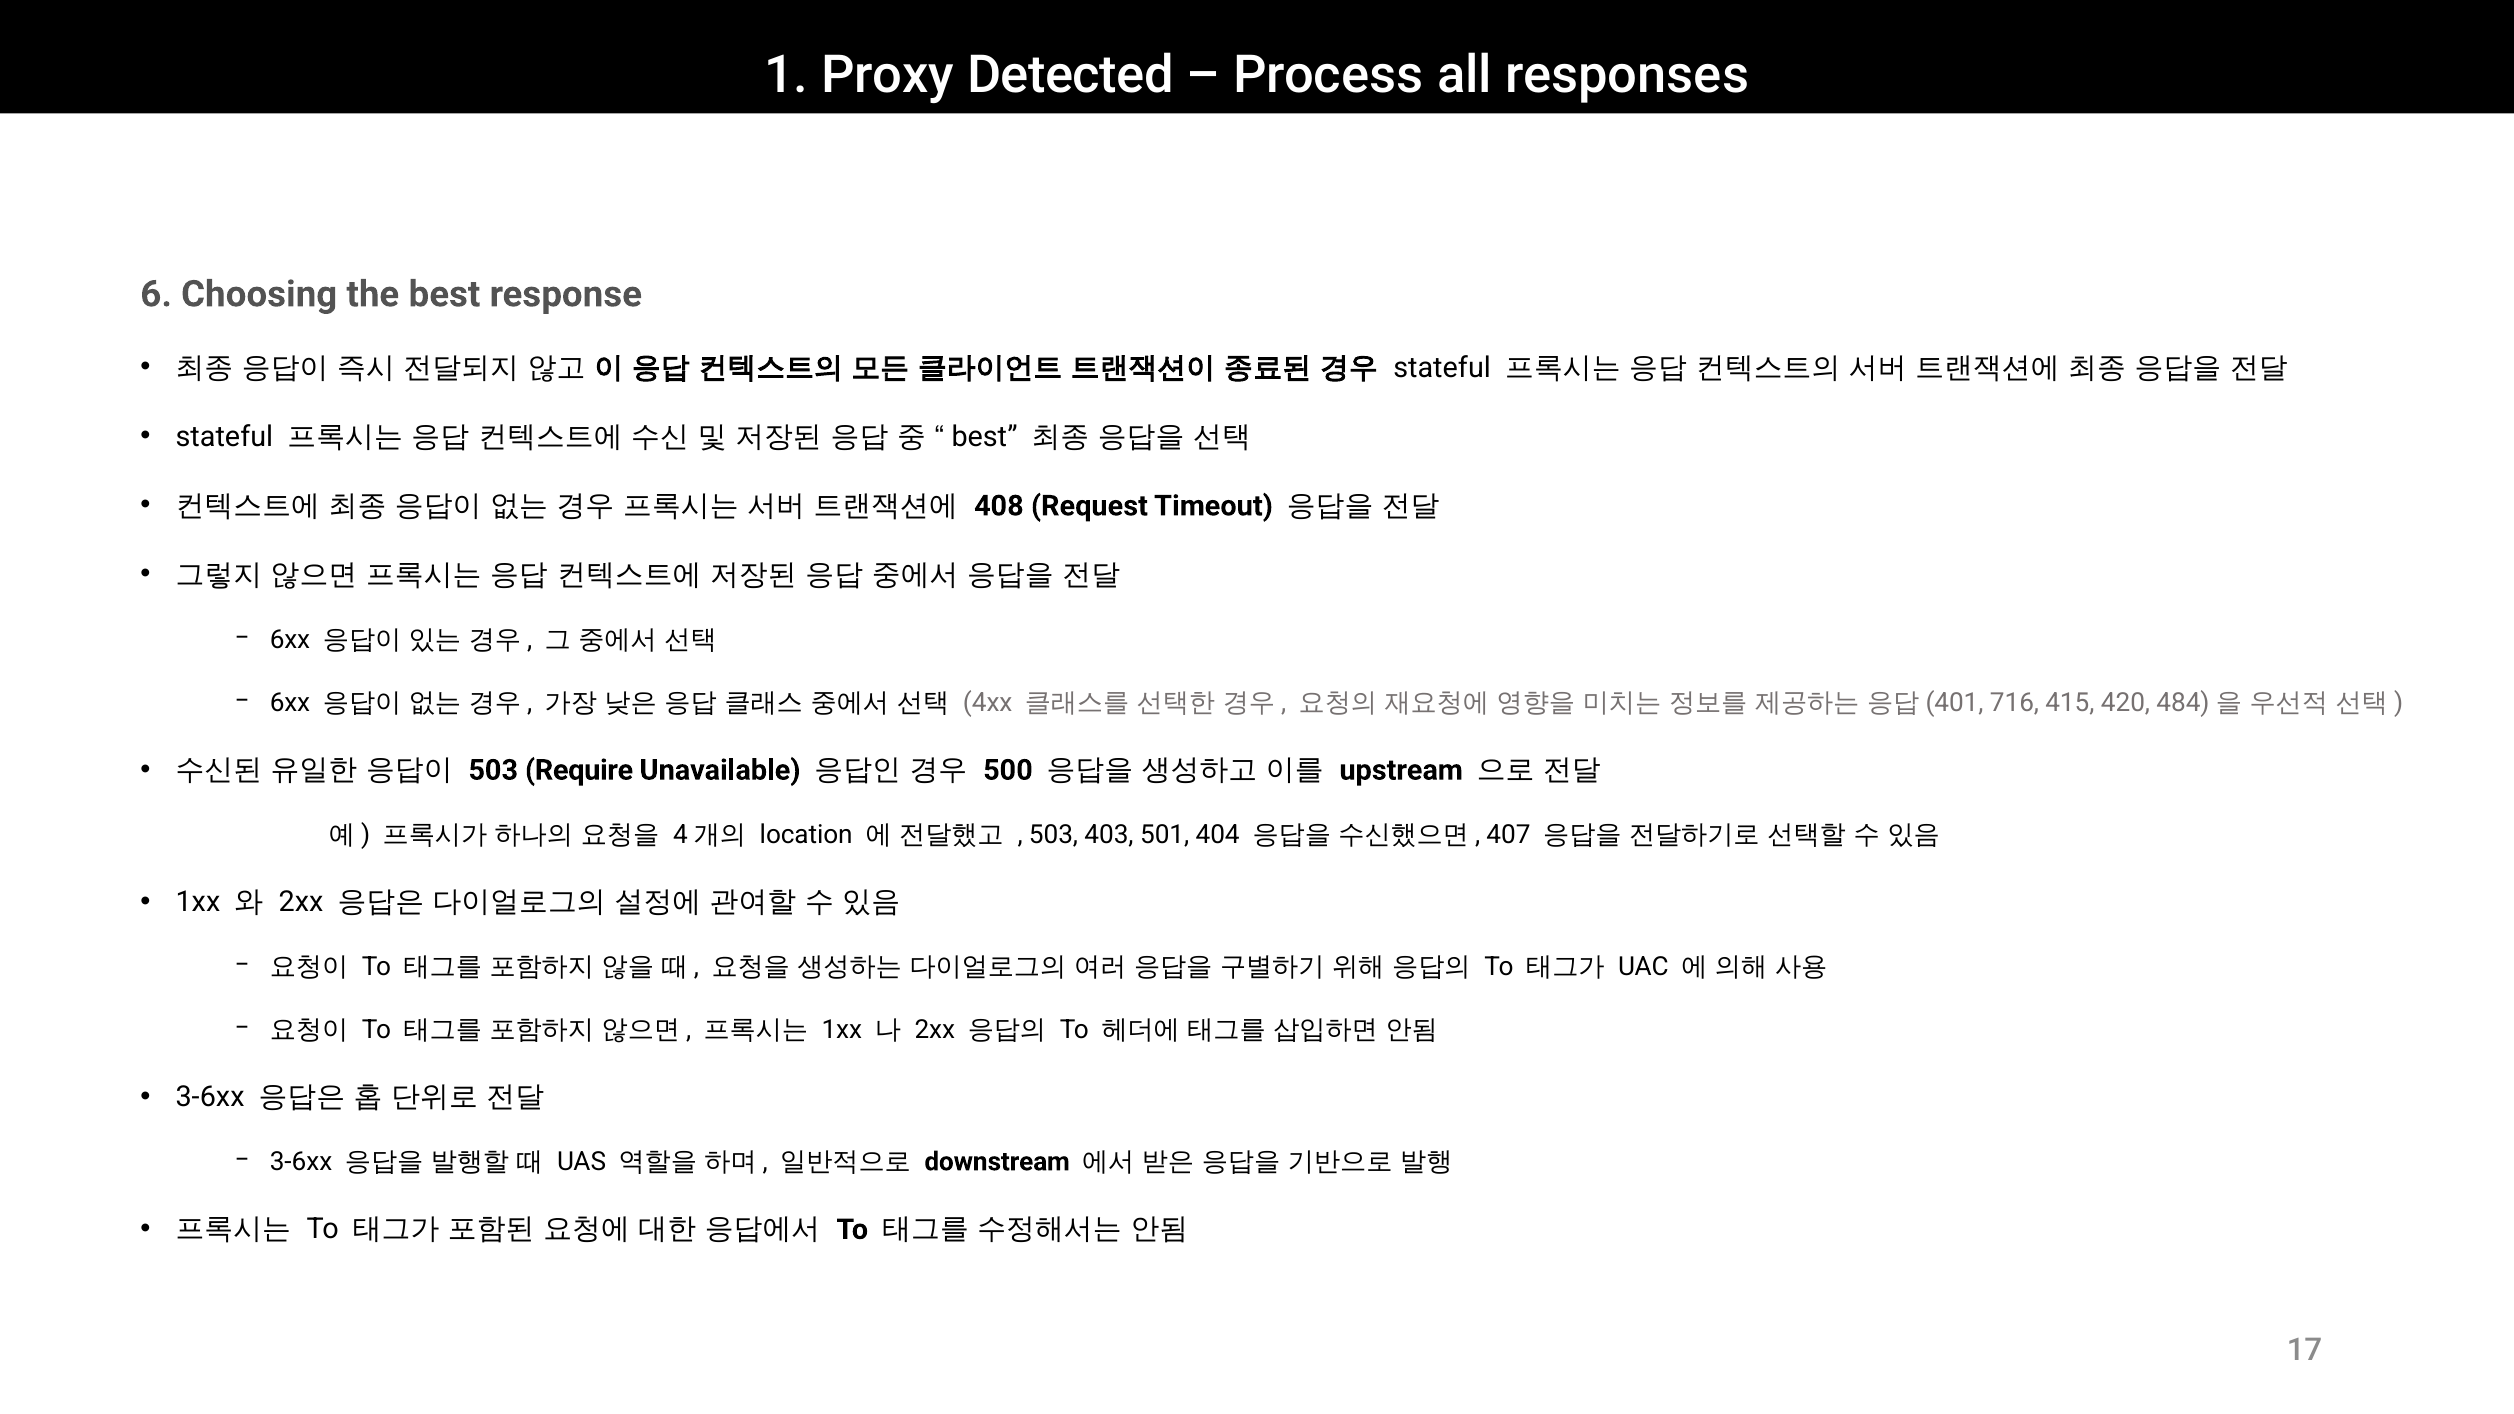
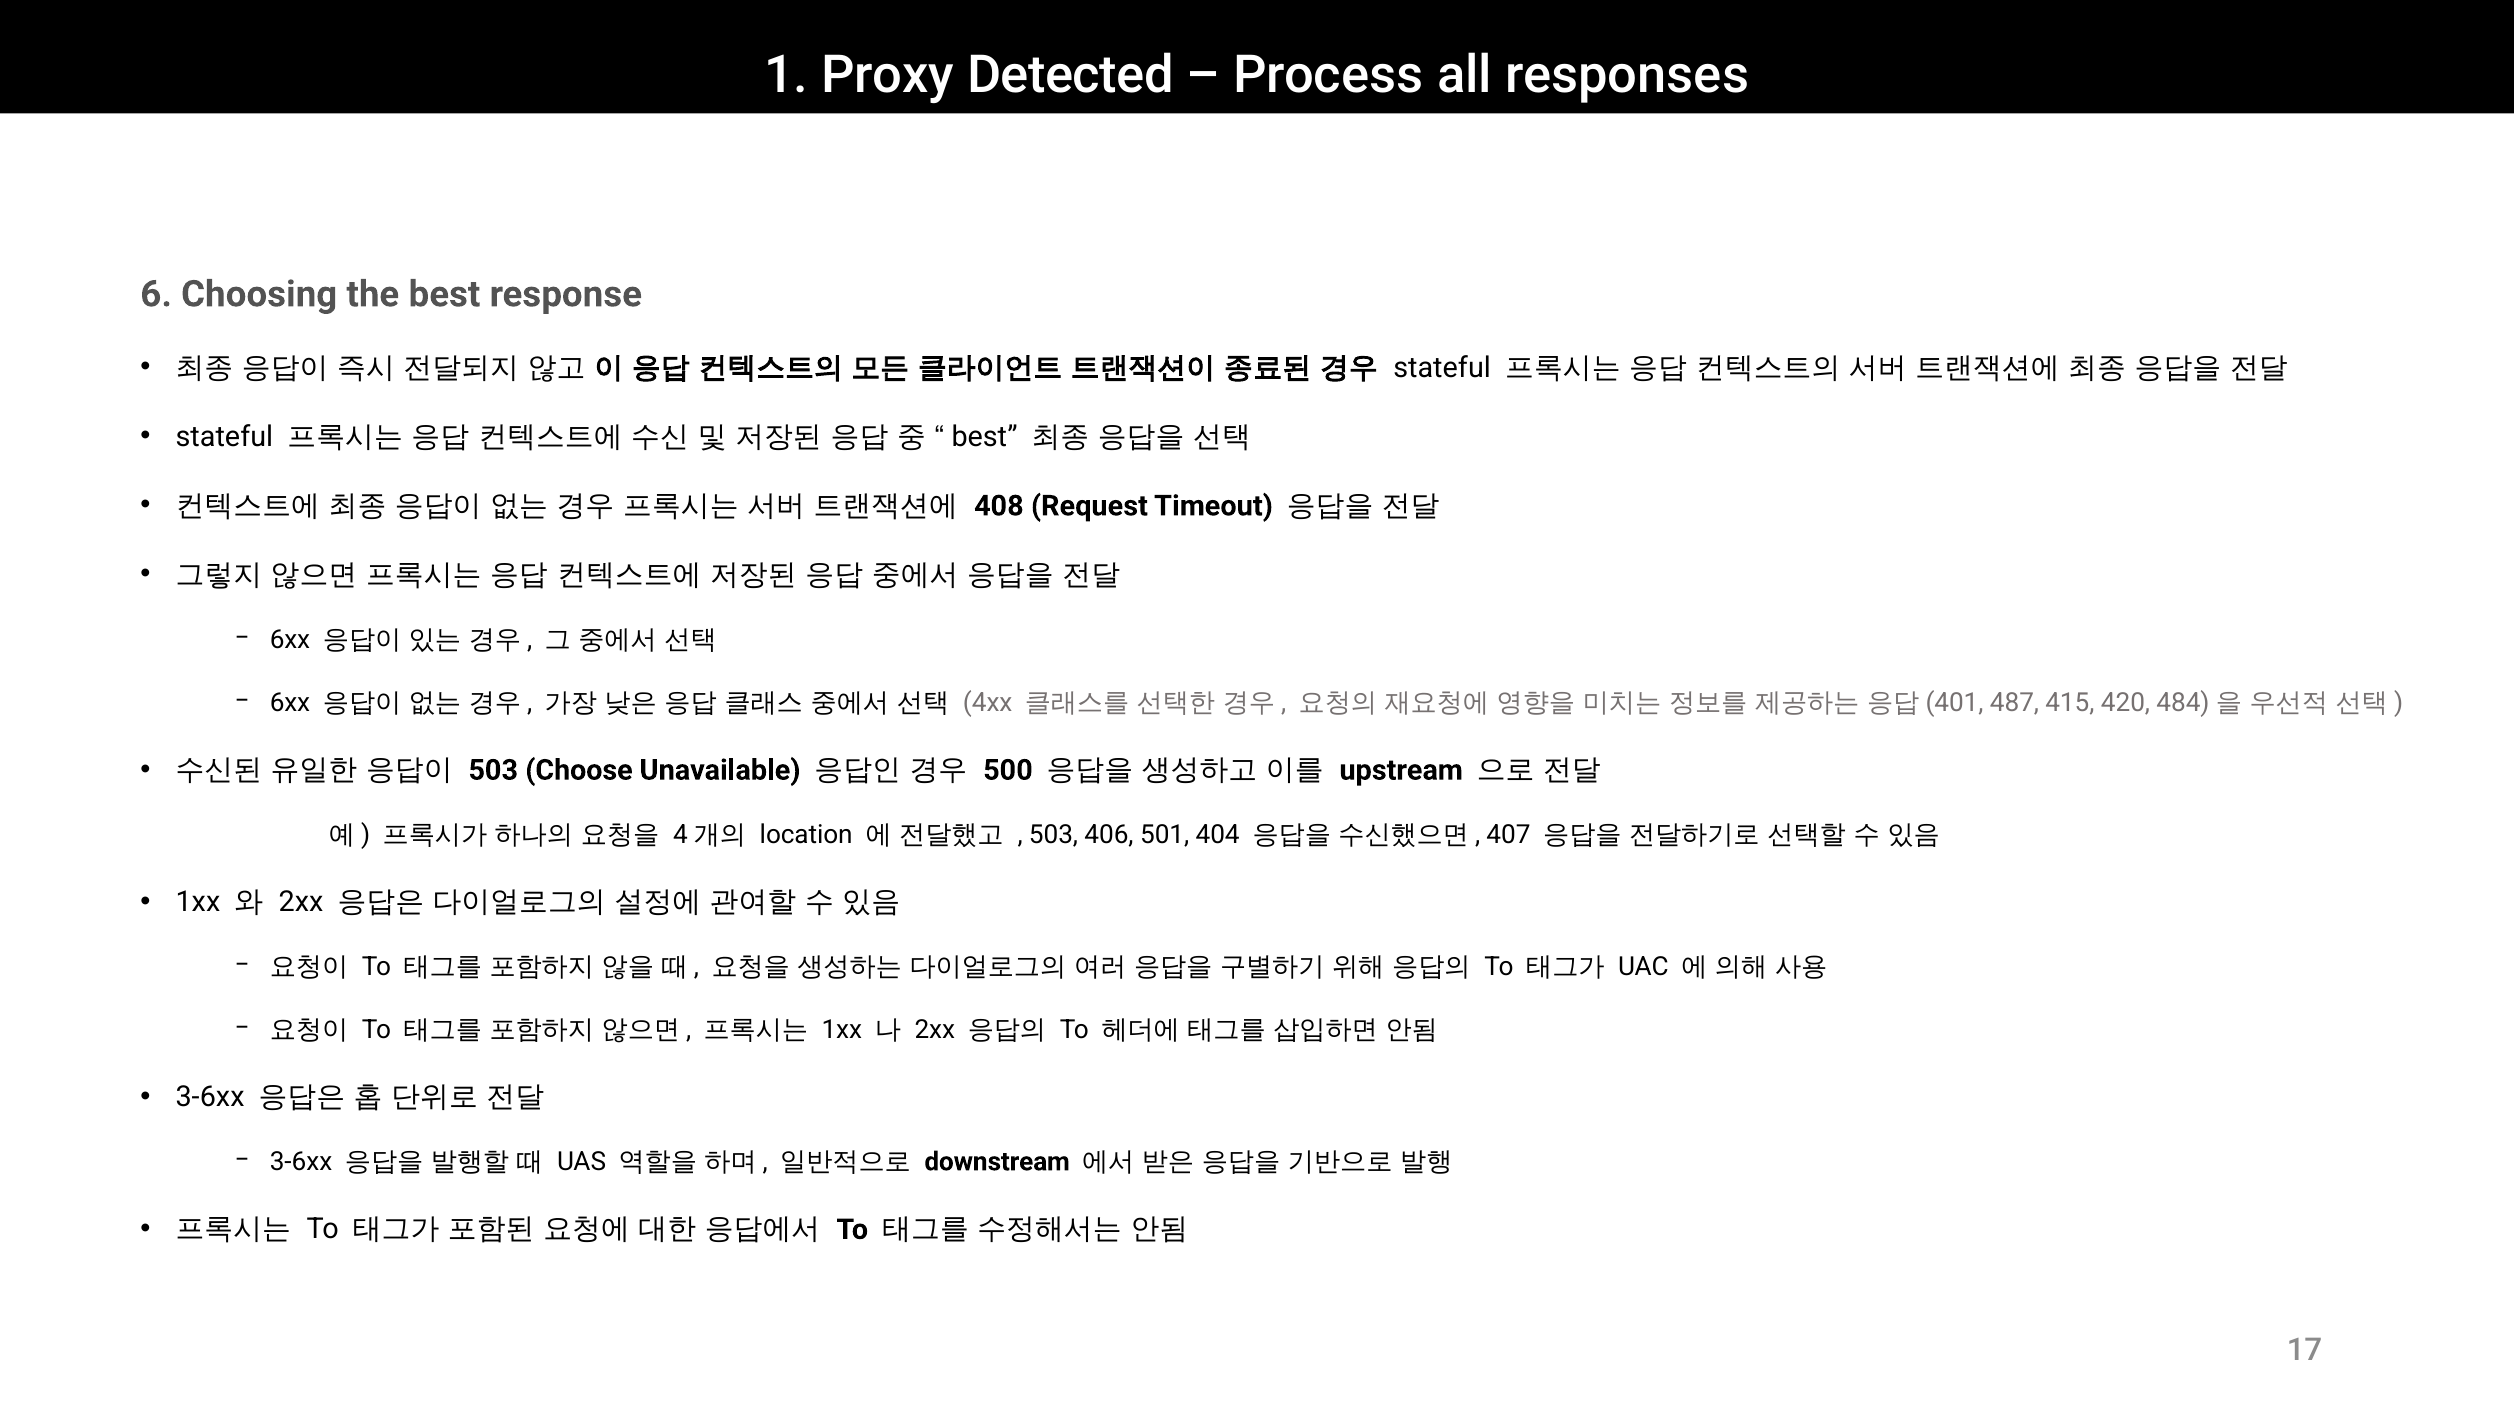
716: 716 -> 487 (2015, 702)
Require: Require -> Choose (579, 770)
403: 403 -> 406 (1109, 835)
